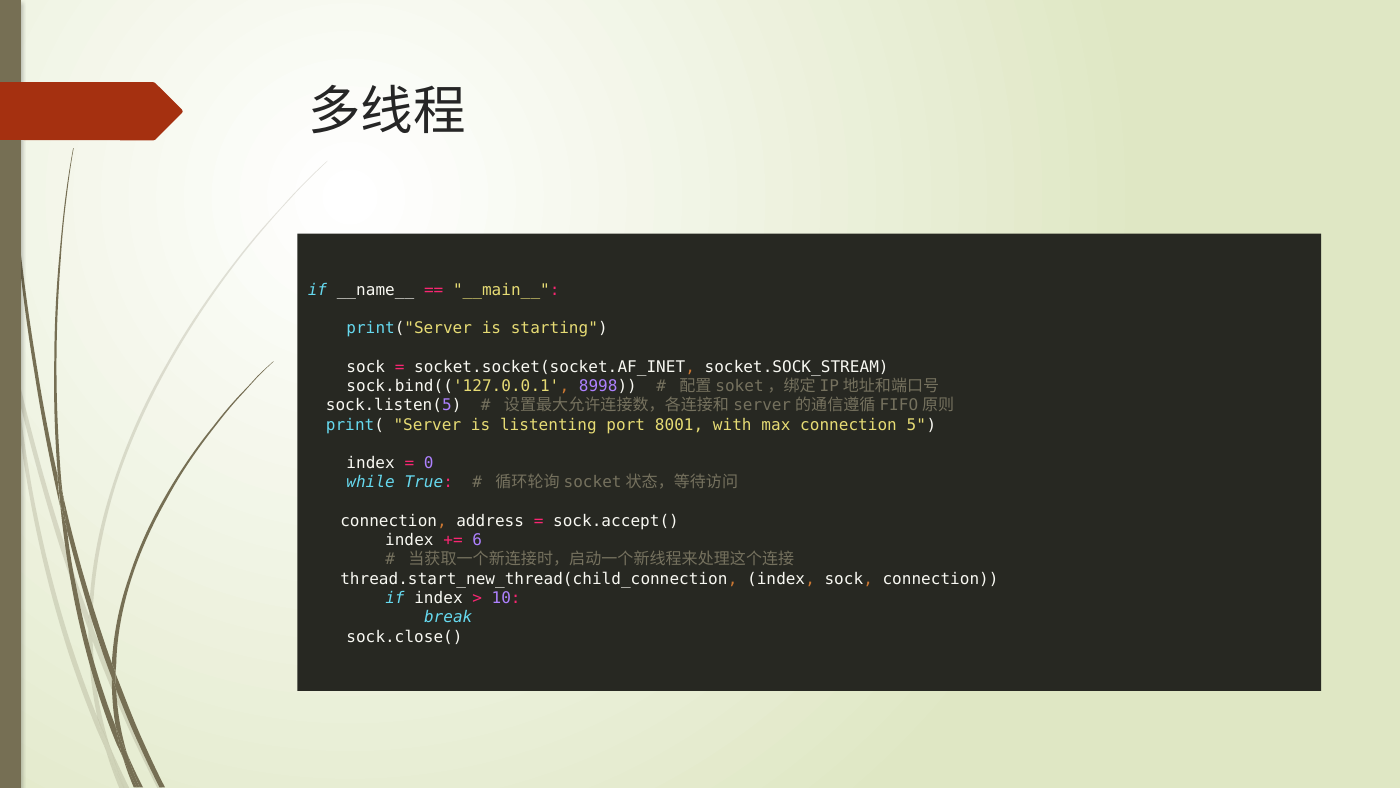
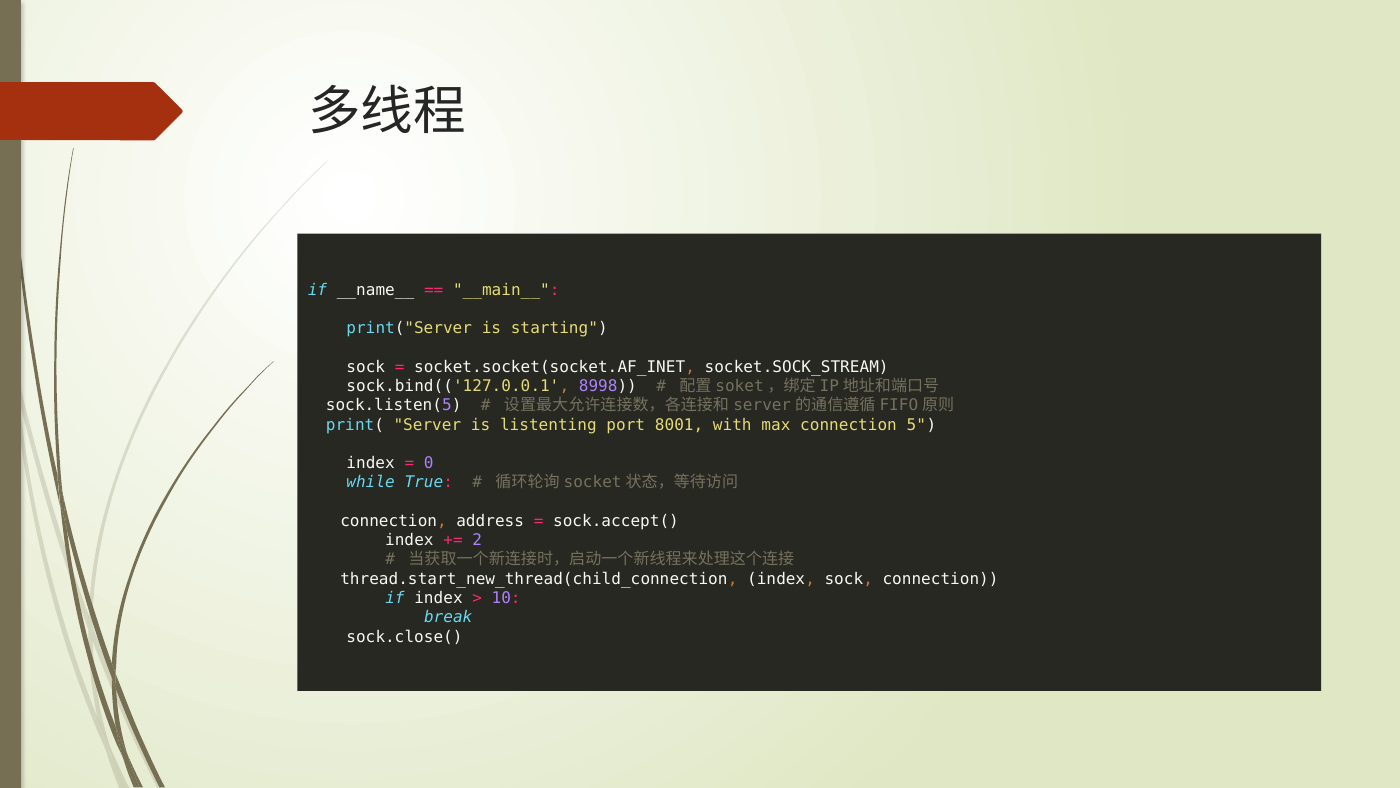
6: 6 -> 2 (477, 540)
